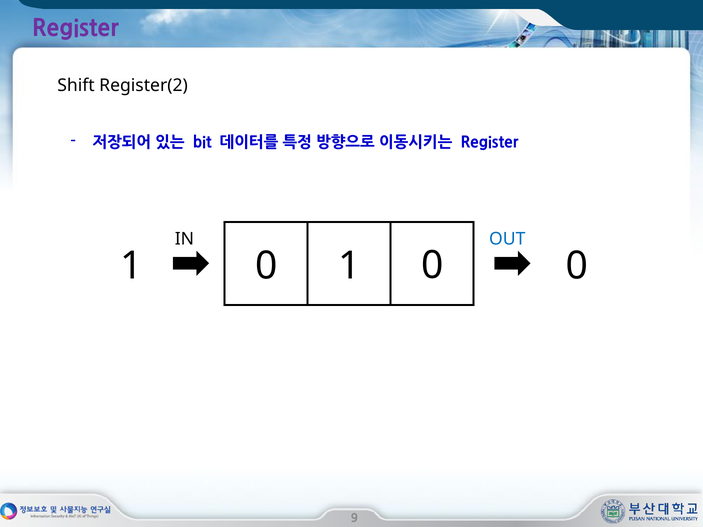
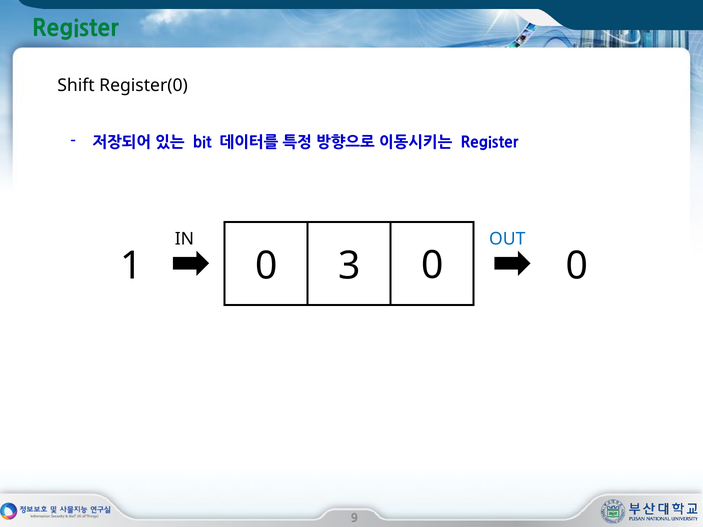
Register colour: purple -> green (75, 28)
Register(2: Register(2 -> Register(0 (144, 85)
1: 1 -> 3 (349, 266)
